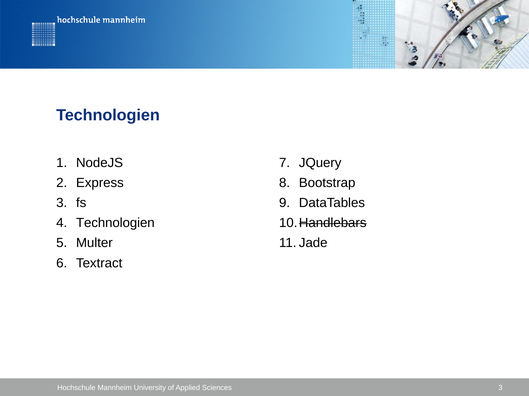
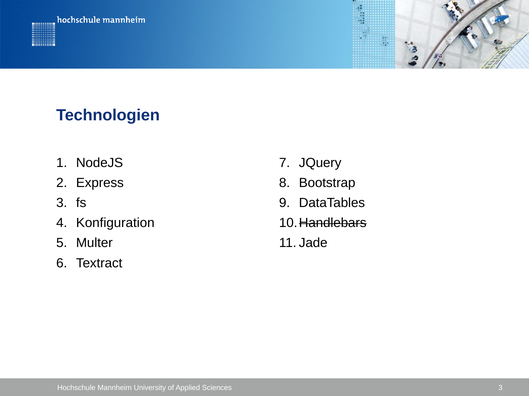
Technologien: Technologien -> Konfiguration (115, 223)
